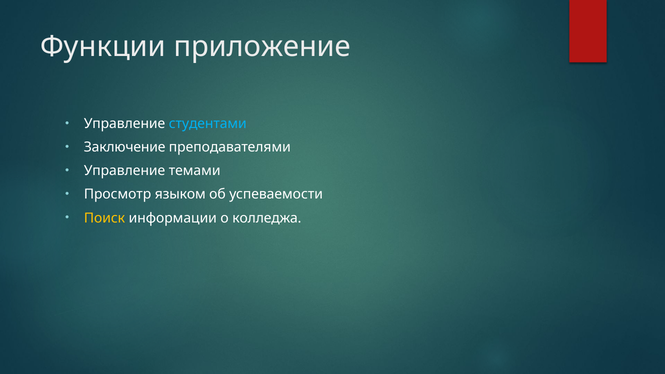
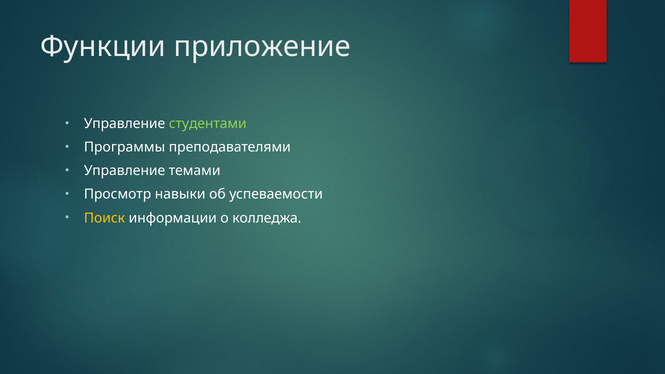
студентами colour: light blue -> light green (208, 124)
Заключение: Заключение -> Программы (125, 147)
языком: языком -> навыки (180, 194)
